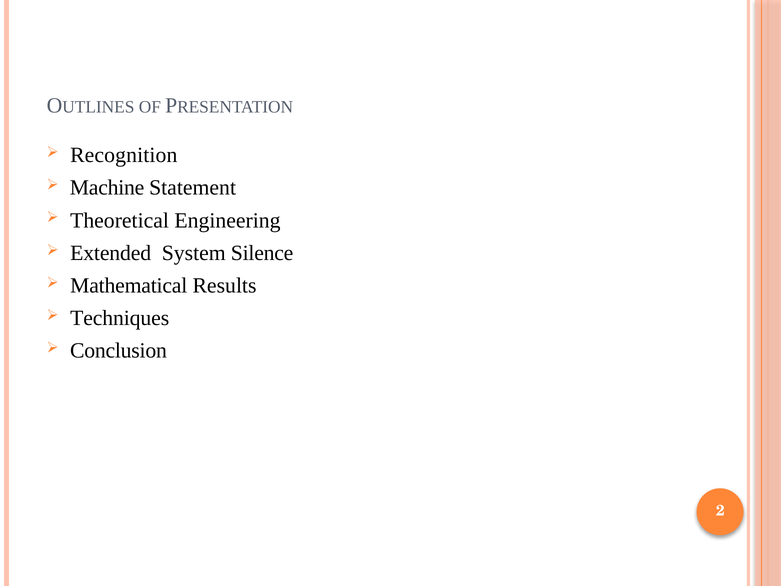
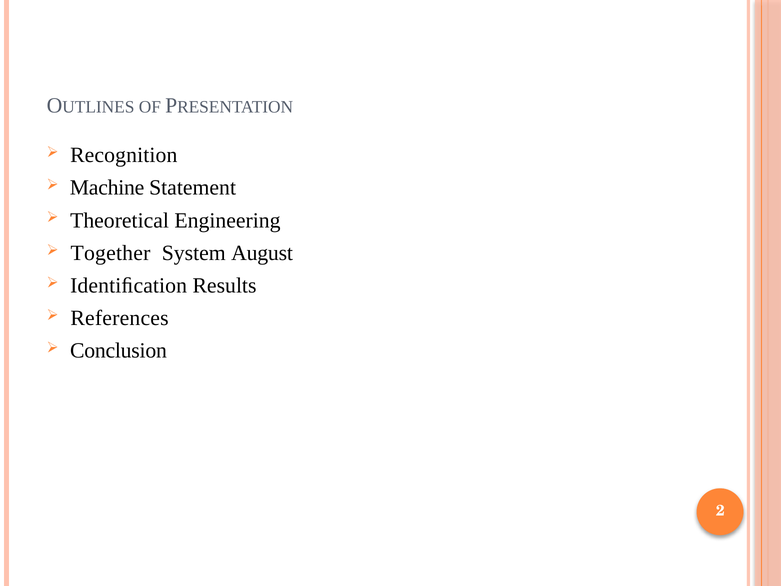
Extended: Extended -> Together (110, 253)
Silence: Silence -> August (262, 253)
Mathematical: Mathematical -> Identiﬁcation (129, 285)
Techniques: Techniques -> References (120, 318)
